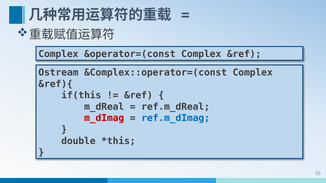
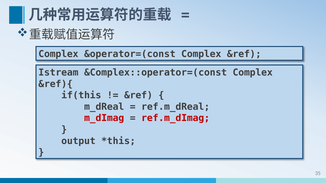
Ostream: Ostream -> Istream (58, 73)
ref.m_dImag colour: blue -> red (176, 118)
double: double -> output (78, 141)
